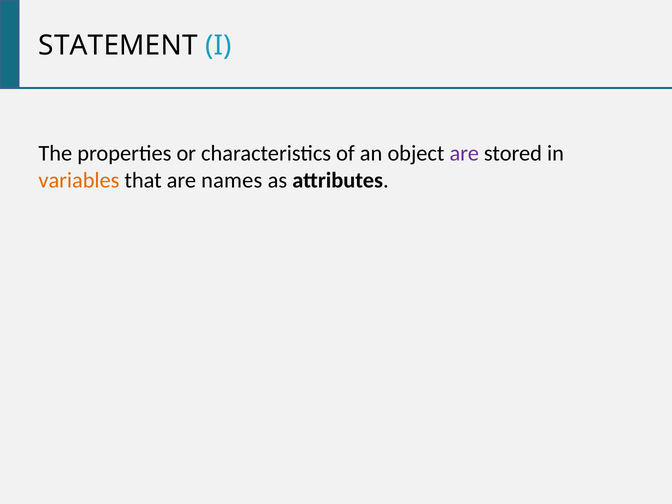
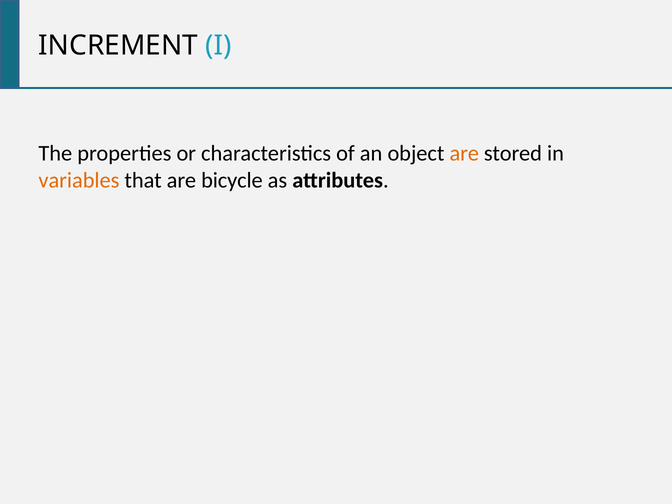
STATEMENT: STATEMENT -> INCREMENT (118, 45)
are colour: purple -> orange (464, 154)
names: names -> bicycle (232, 180)
